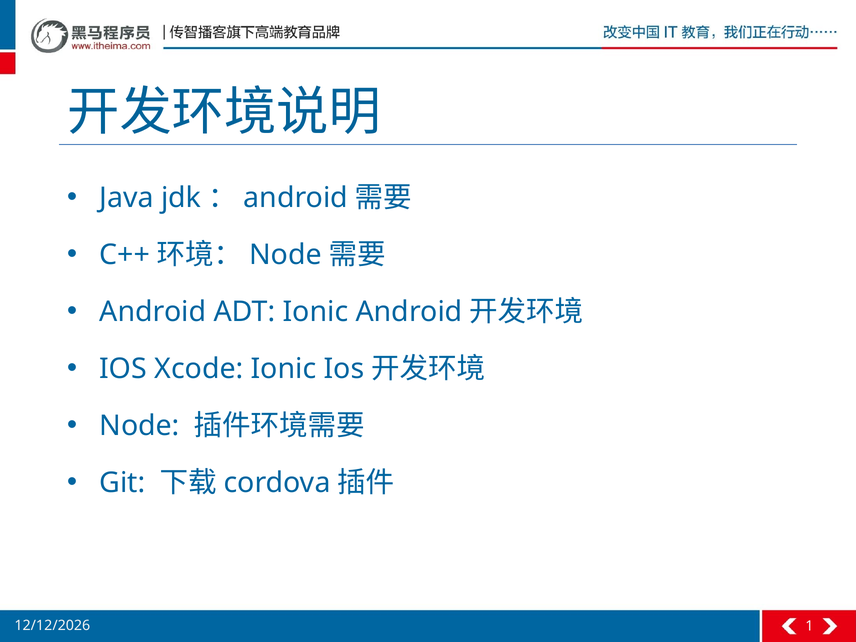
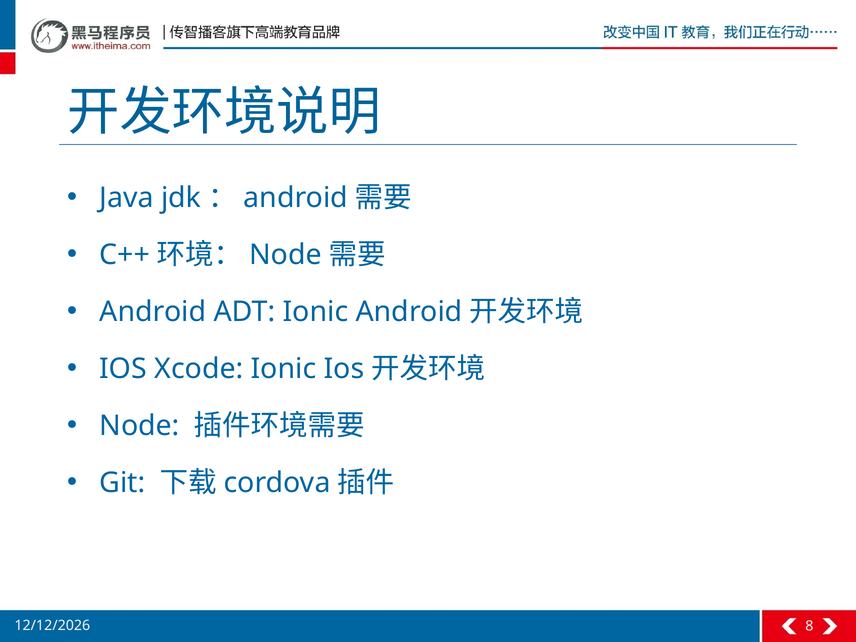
1: 1 -> 8 (809, 626)
